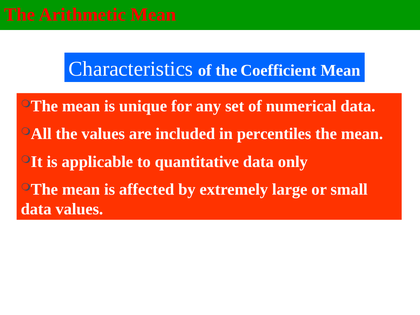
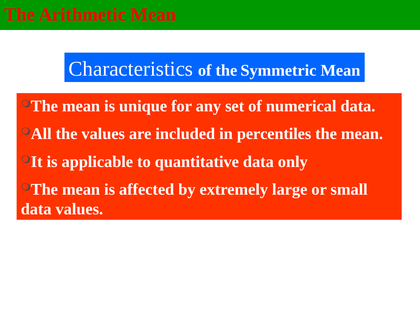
Coefficient: Coefficient -> Symmetric (278, 70)
